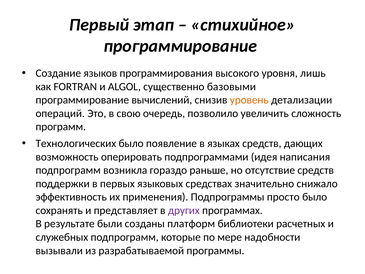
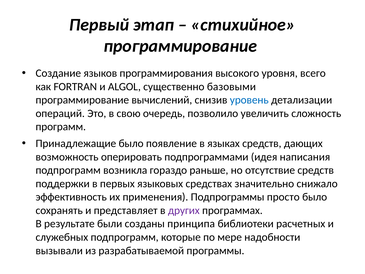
лишь: лишь -> всего (313, 73)
уровень colour: orange -> blue (249, 100)
Технологических: Технологических -> Принадлежащие (76, 143)
платформ: платформ -> принципа (191, 224)
